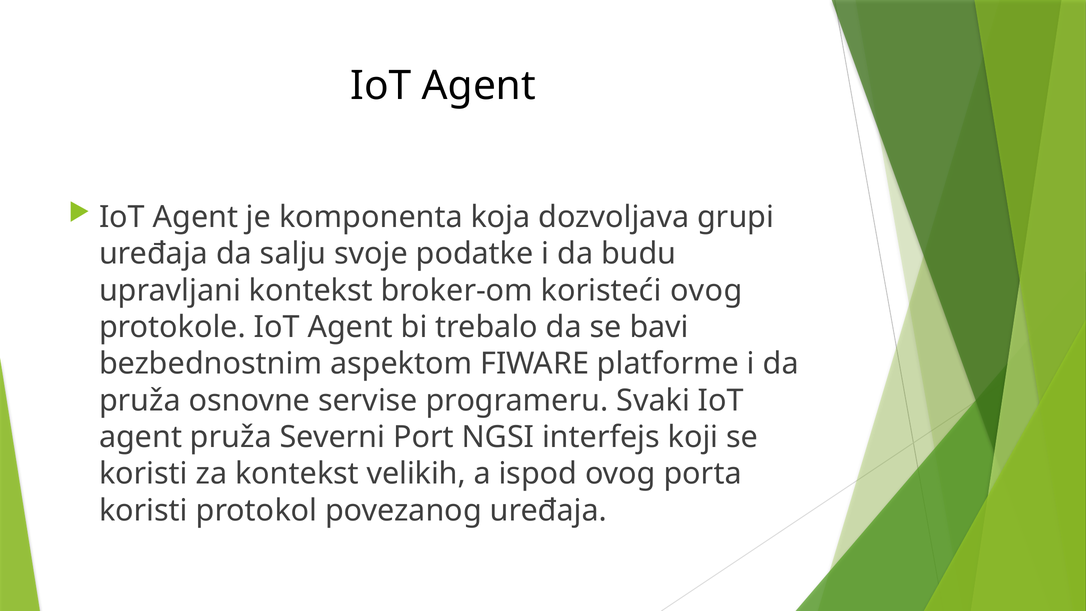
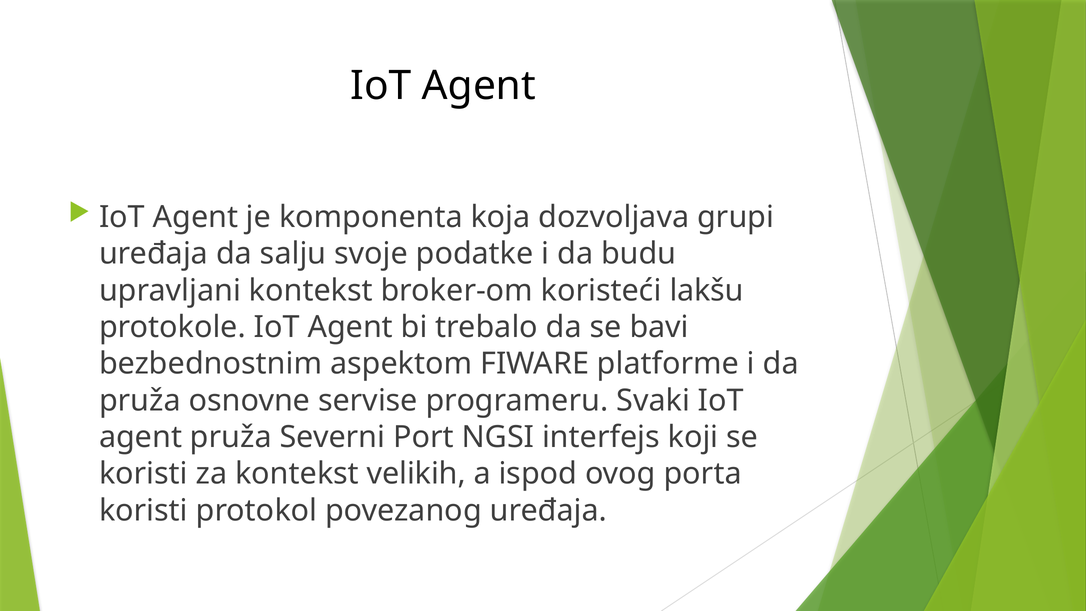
koristeći ovog: ovog -> lakšu (706, 290)
